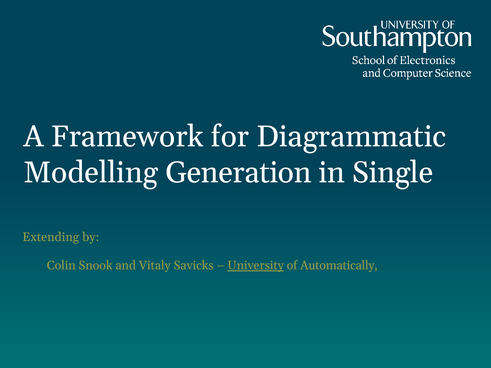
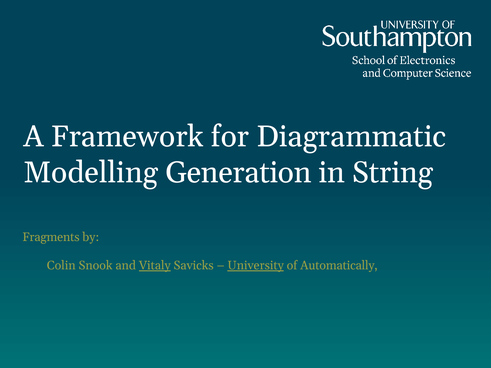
Single: Single -> String (393, 173)
Extending: Extending -> Fragments (51, 237)
Vitaly underline: none -> present (155, 266)
